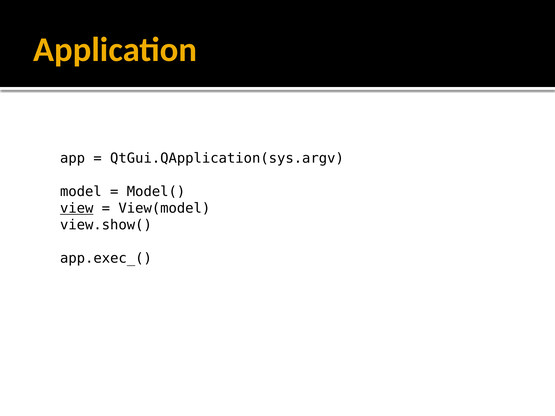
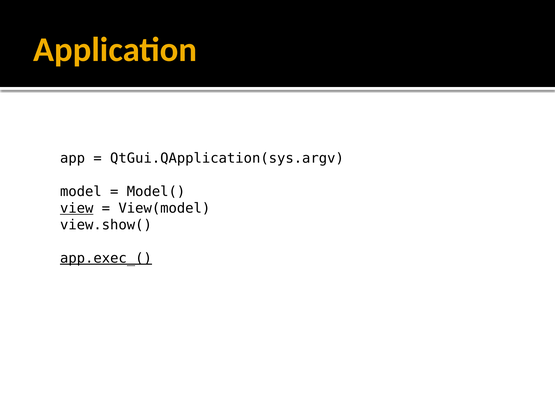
app.exec_( underline: none -> present (106, 258)
